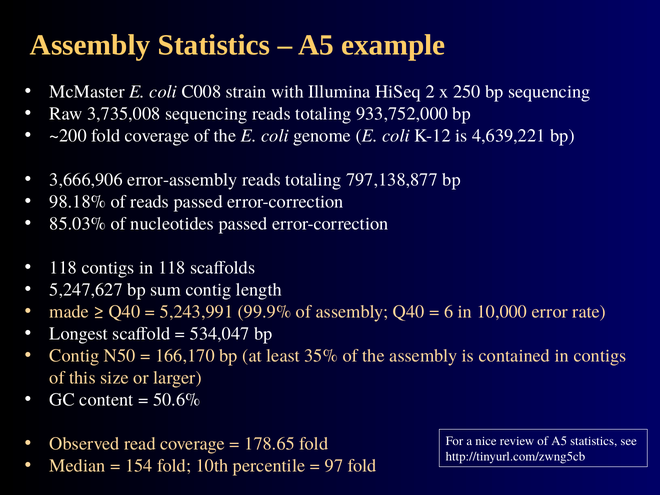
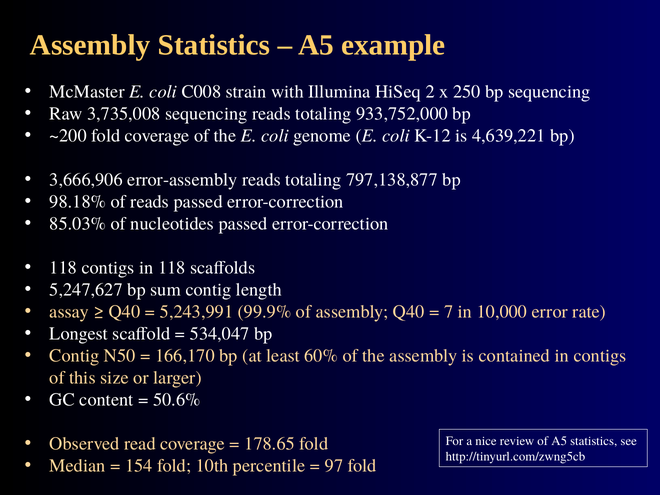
made: made -> assay (69, 312)
6: 6 -> 7 (449, 312)
35%: 35% -> 60% (321, 356)
